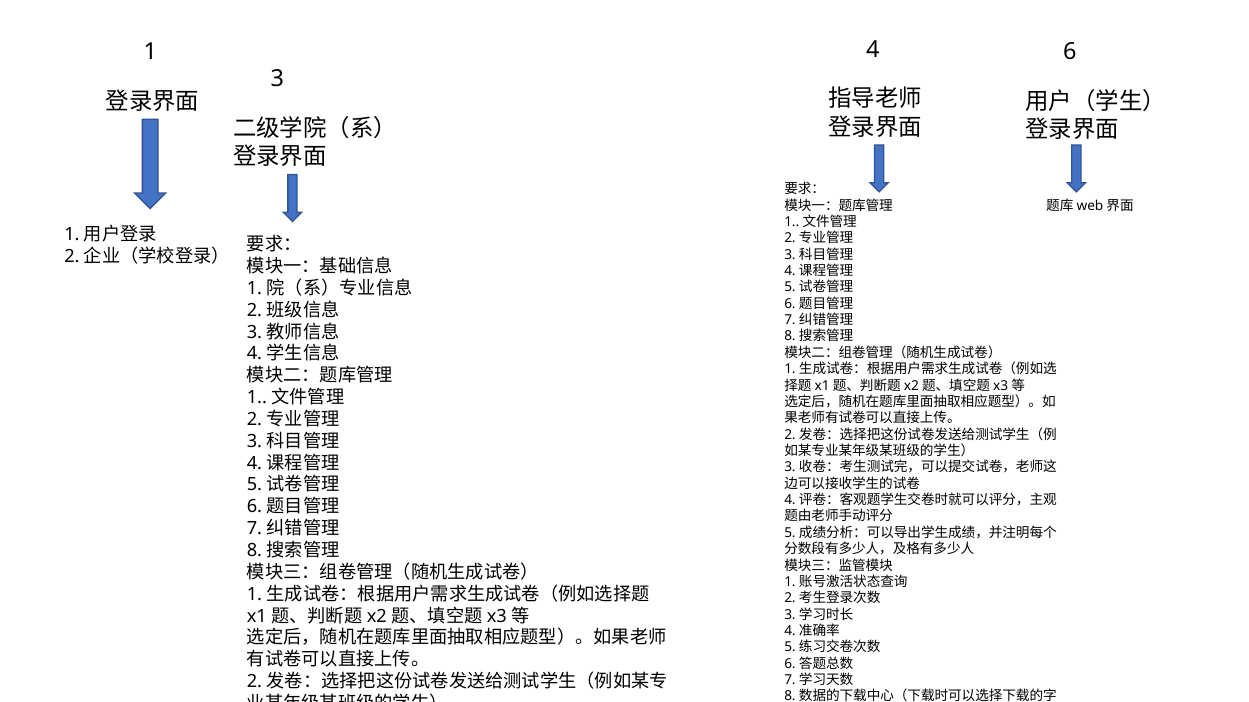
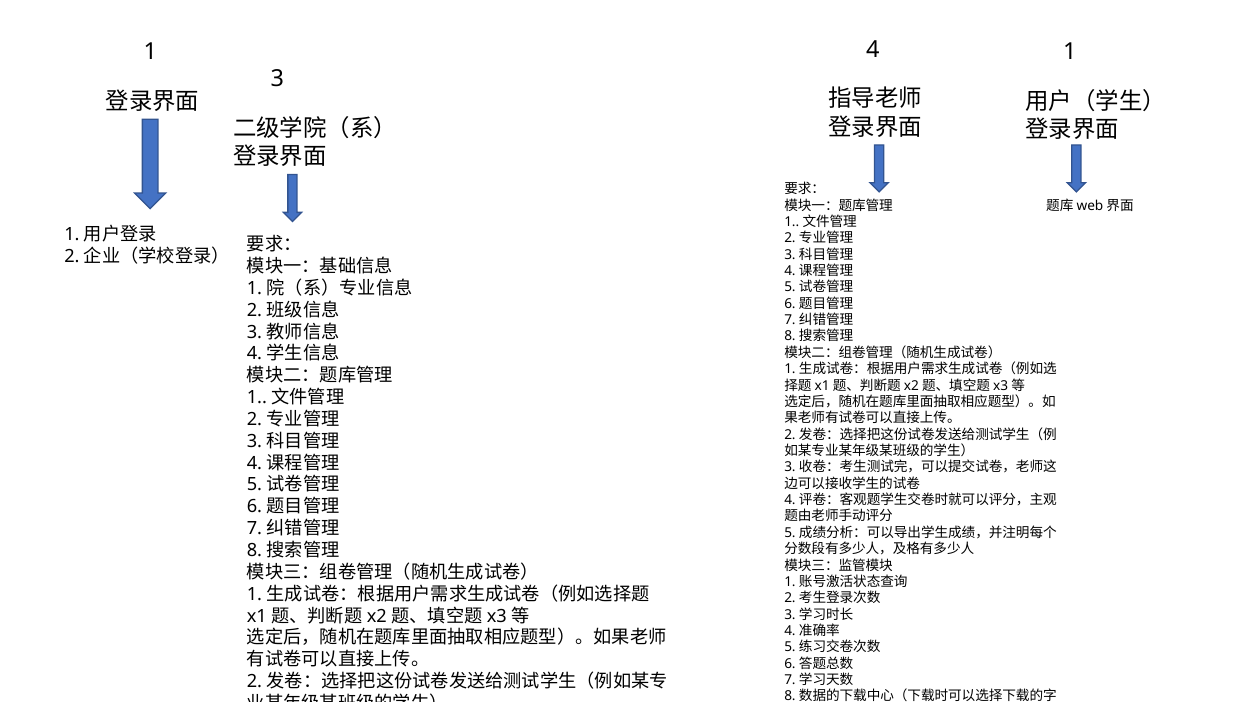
4 6: 6 -> 1 (1070, 52)
